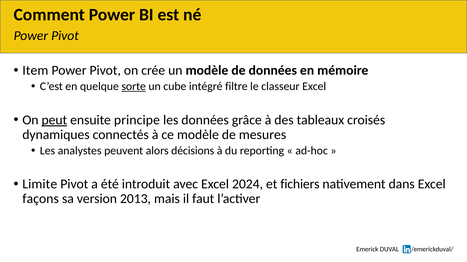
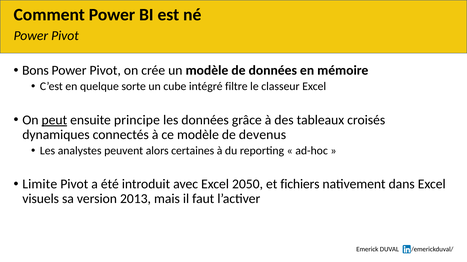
Item: Item -> Bons (35, 71)
sorte underline: present -> none (134, 87)
mesures: mesures -> devenus (263, 135)
décisions: décisions -> certaines (193, 151)
2024: 2024 -> 2050 (248, 185)
façons: façons -> visuels (41, 199)
